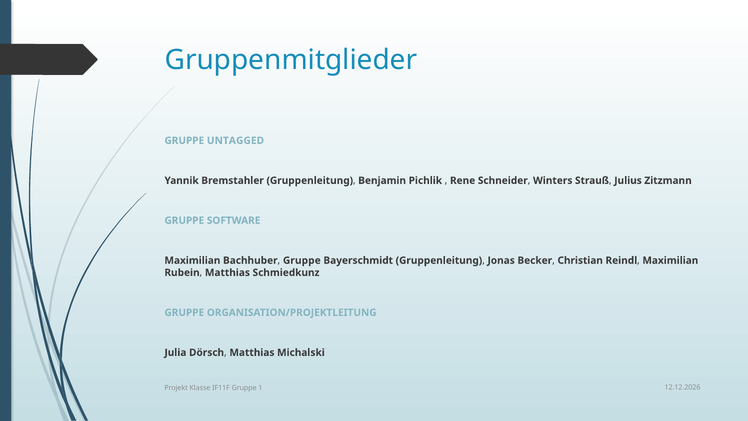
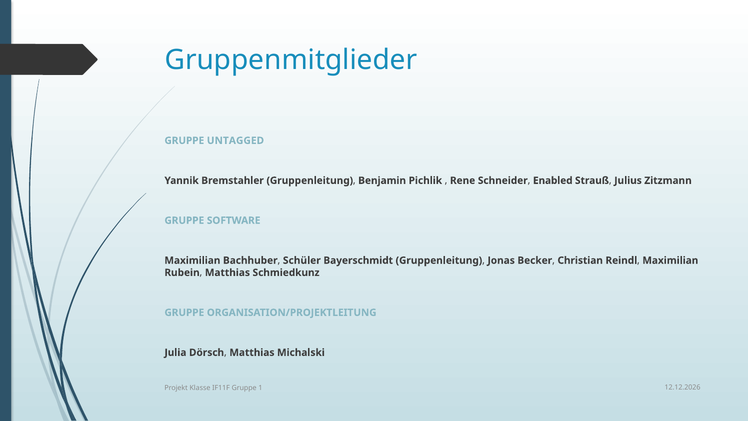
Winters: Winters -> Enabled (553, 180)
Bachhuber Gruppe: Gruppe -> Schüler (302, 260)
